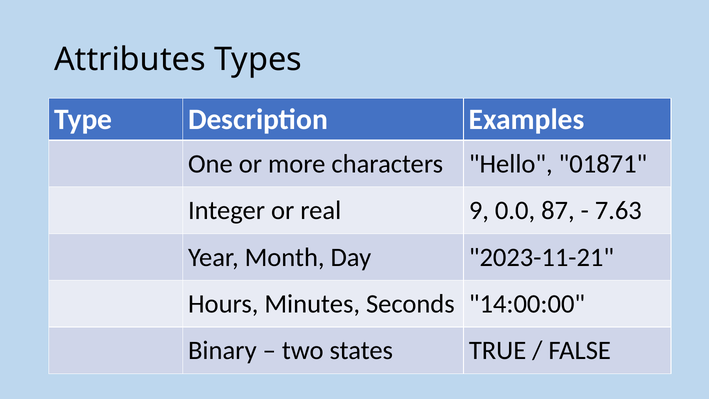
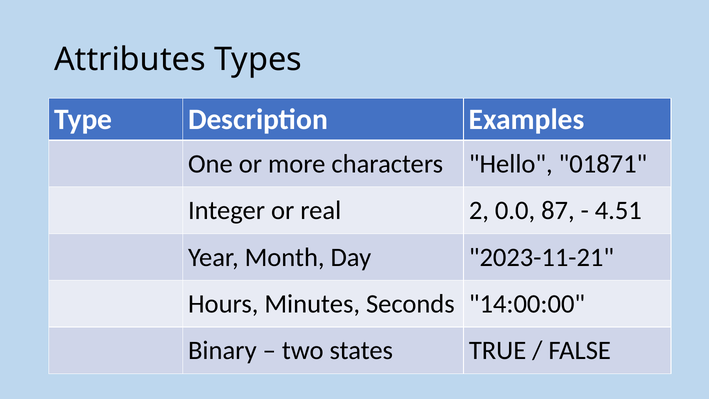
9: 9 -> 2 (479, 210)
7.63: 7.63 -> 4.51 (618, 210)
